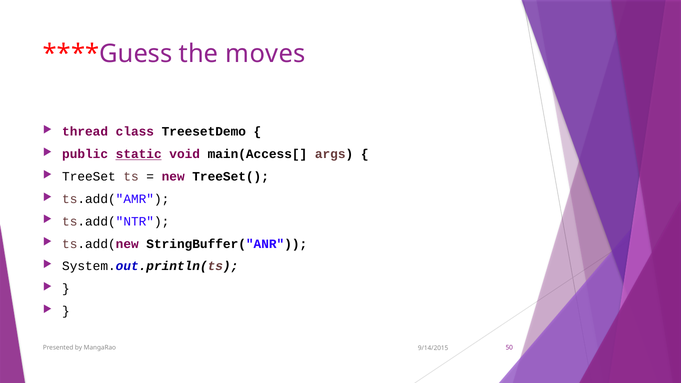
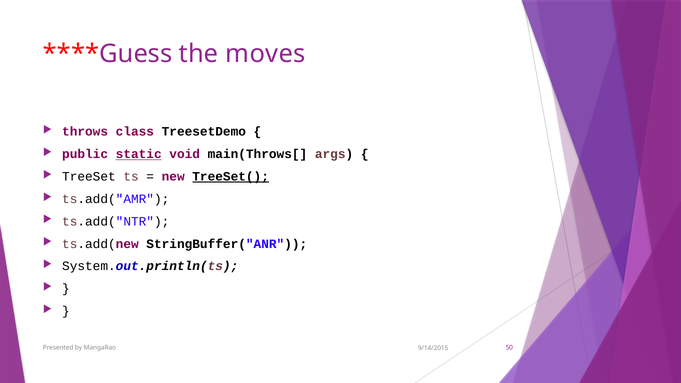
thread: thread -> throws (85, 132)
main(Access[: main(Access[ -> main(Throws[ (257, 154)
TreeSet( underline: none -> present (231, 177)
